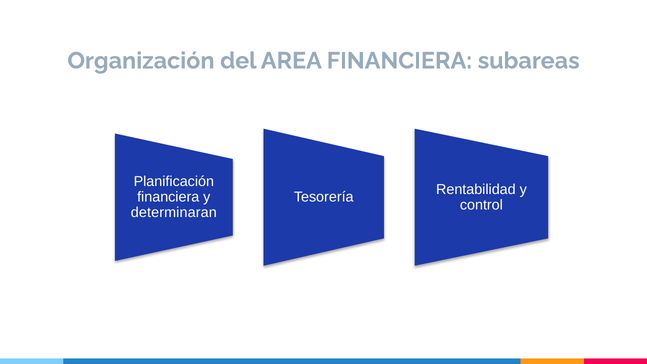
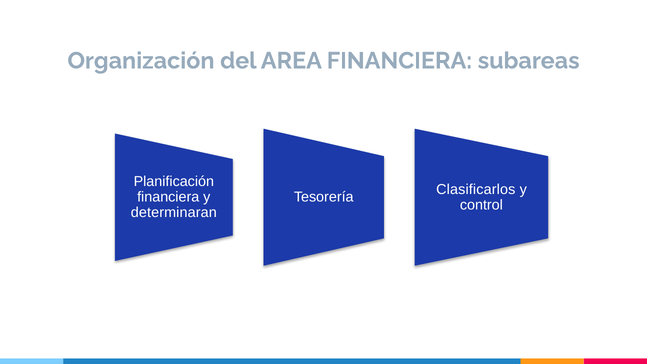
Rentabilidad: Rentabilidad -> Clasificarlos (476, 189)
